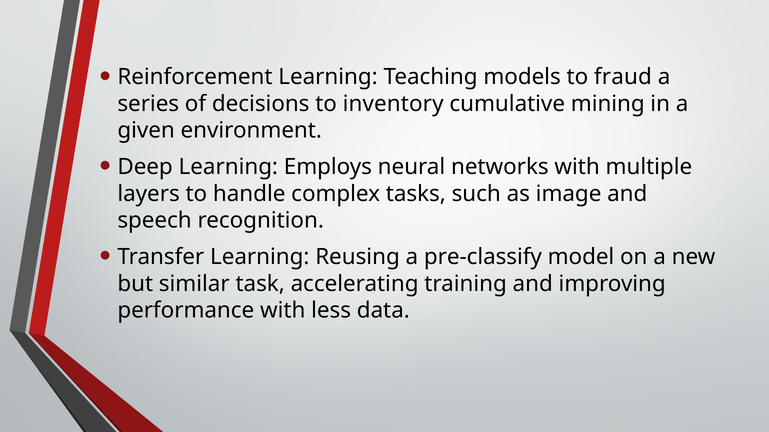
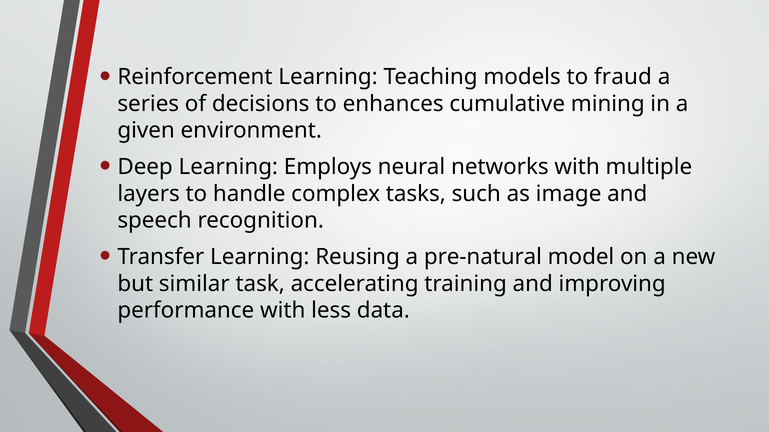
inventory: inventory -> enhances (393, 104)
pre-classify: pre-classify -> pre-natural (483, 257)
